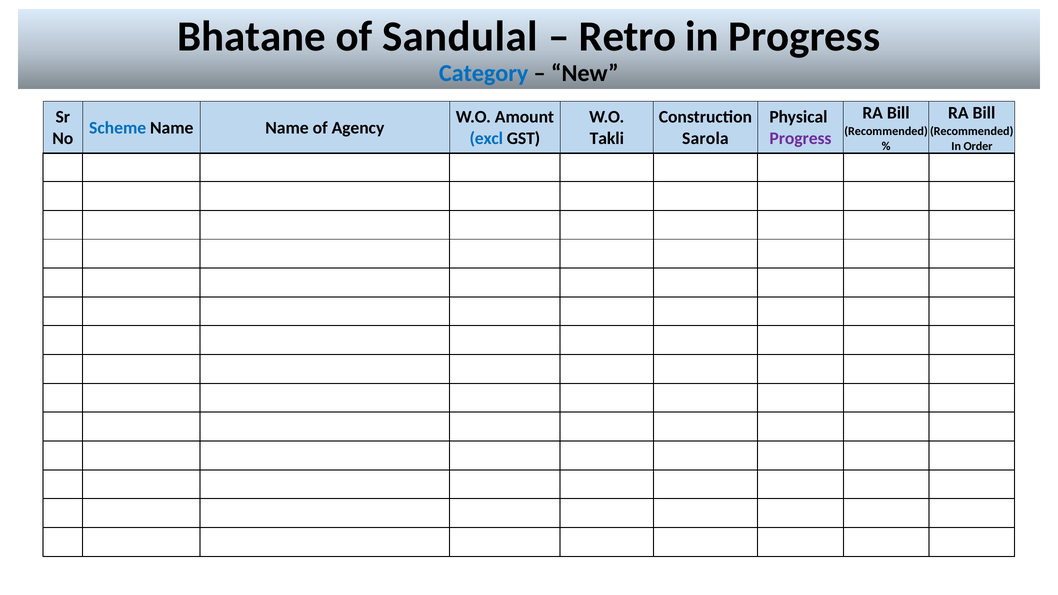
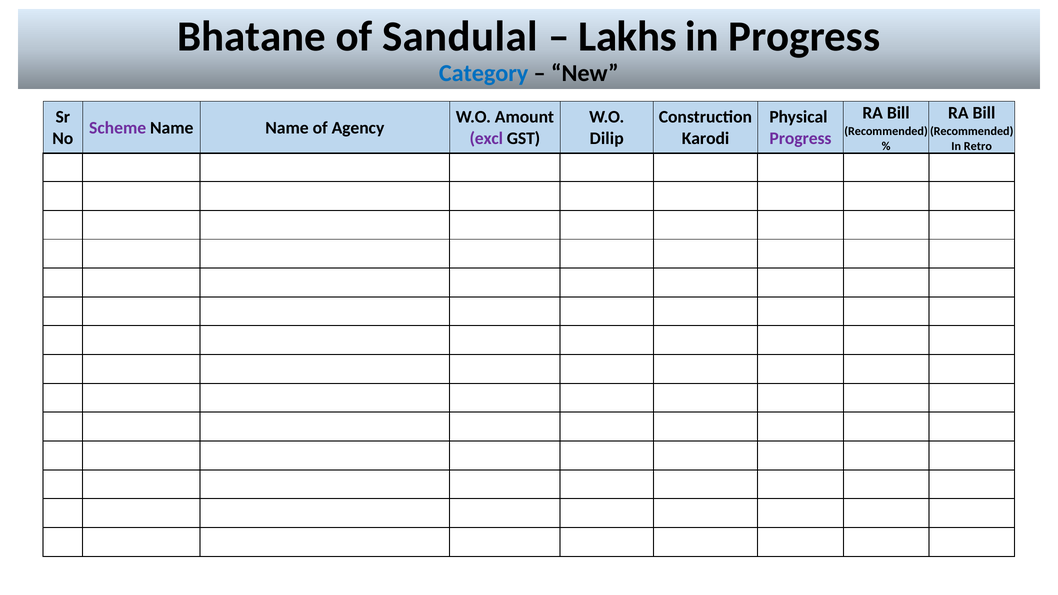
Retro: Retro -> Lakhs (628, 36)
Scheme colour: blue -> purple (118, 128)
excl colour: blue -> purple (486, 139)
Takli: Takli -> Dilip (607, 139)
Sarola: Sarola -> Karodi (706, 139)
Order: Order -> Retro (978, 146)
